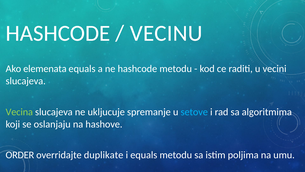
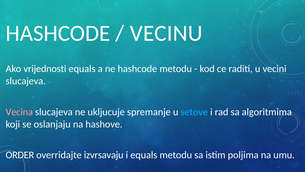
elemenata: elemenata -> vrijednosti (45, 69)
Vecina colour: light green -> pink (19, 112)
duplikate: duplikate -> izvrsavaju (104, 155)
